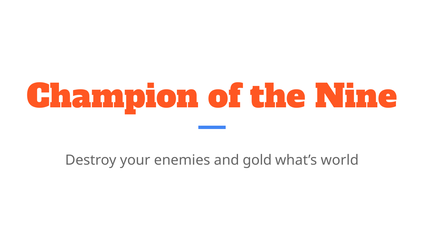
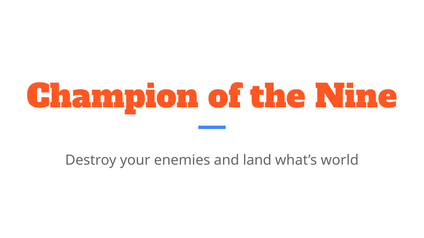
gold: gold -> land (257, 161)
